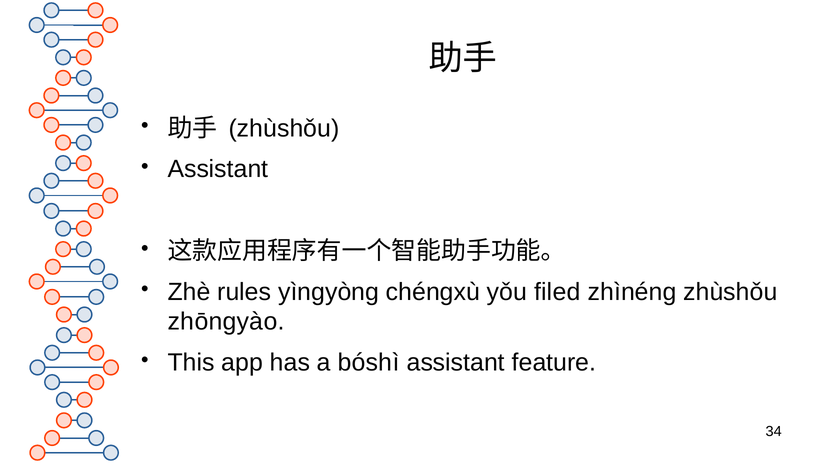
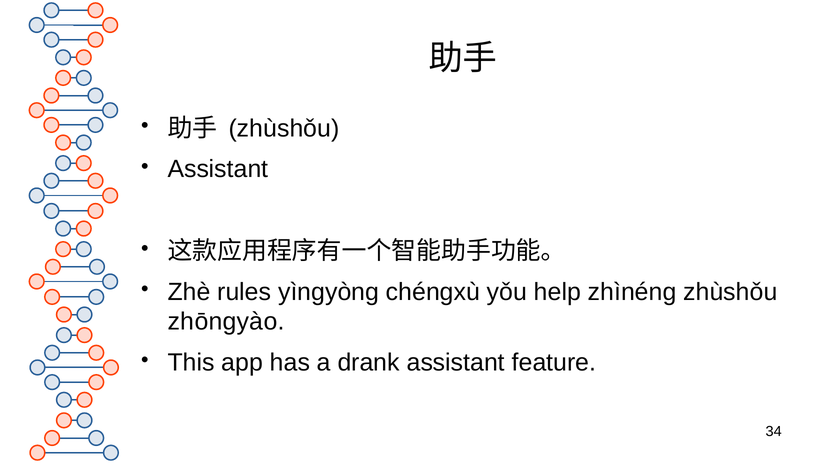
filed: filed -> help (557, 292)
bóshì: bóshì -> drank (369, 362)
